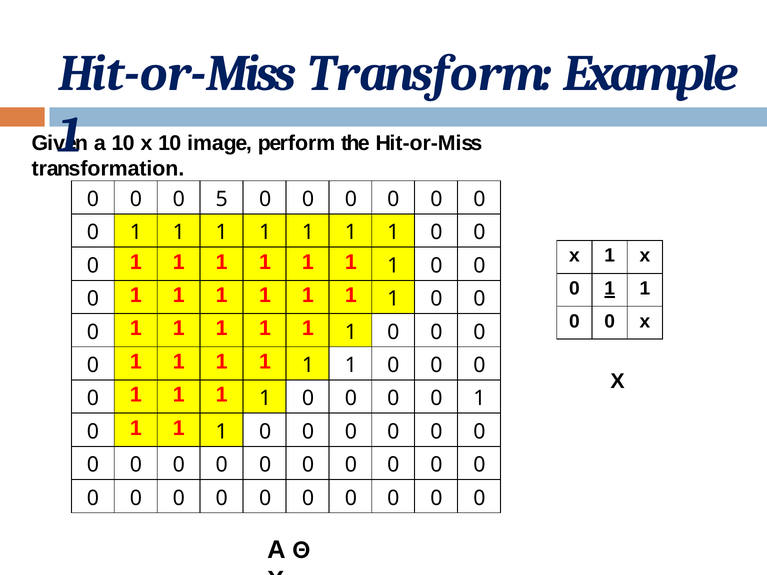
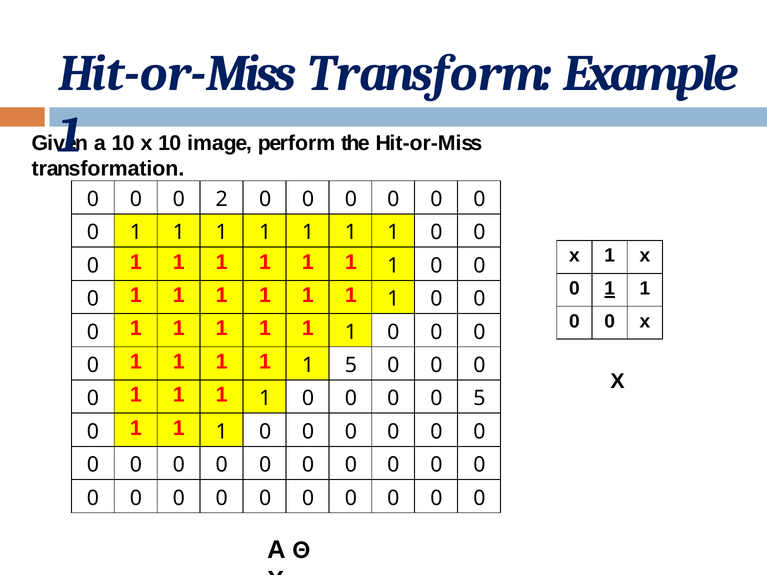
5: 5 -> 2 (222, 199)
1: 1 -> 5 (351, 365)
1: 1 -> 5 (479, 399)
